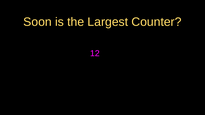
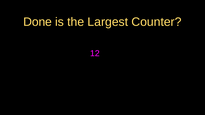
Soon: Soon -> Done (38, 22)
